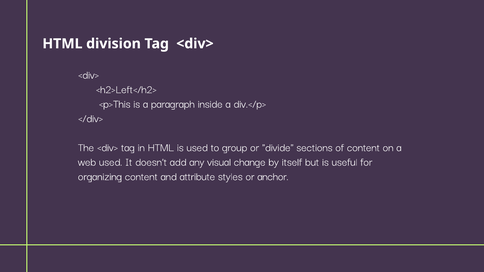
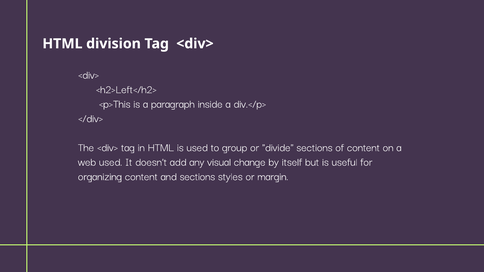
and attribute: attribute -> sections (197, 176)
anchor: anchor -> margin (273, 176)
